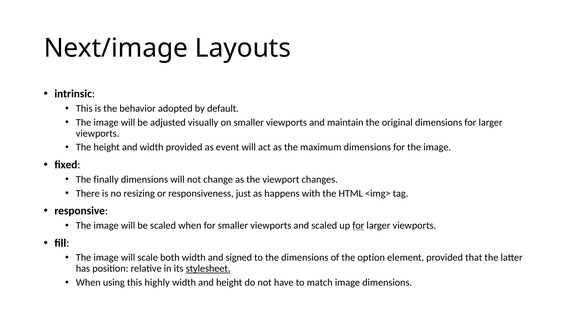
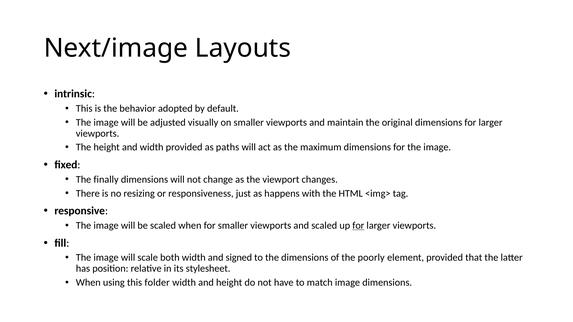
event: event -> paths (228, 147)
option: option -> poorly (371, 258)
stylesheet underline: present -> none (208, 269)
highly: highly -> folder (157, 283)
